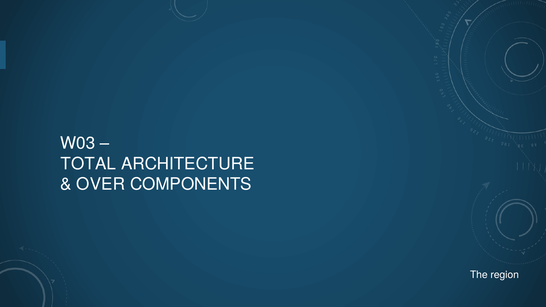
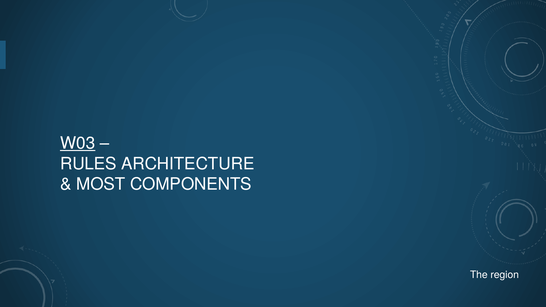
W03 underline: none -> present (78, 143)
TOTAL: TOTAL -> RULES (88, 164)
OVER: OVER -> MOST (101, 184)
